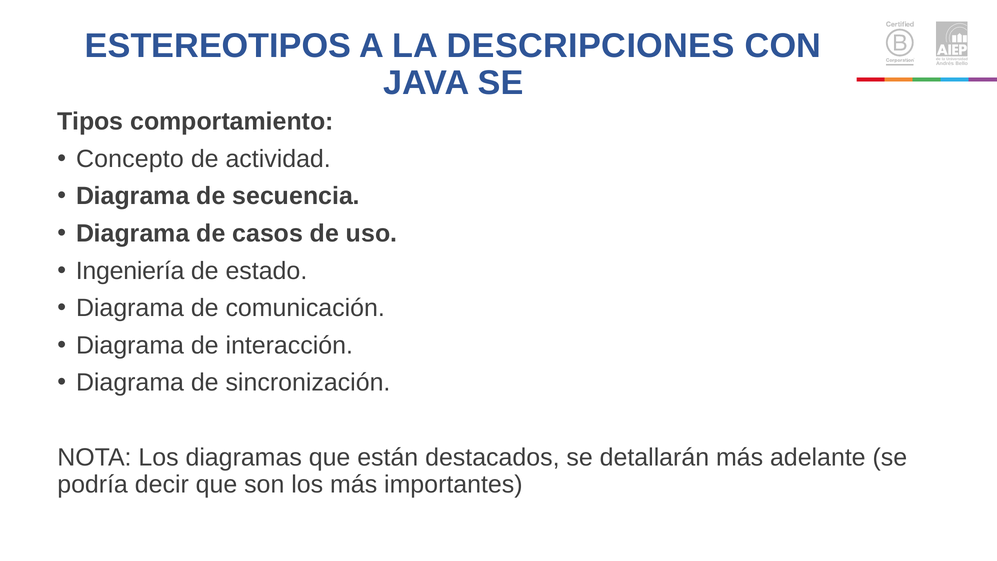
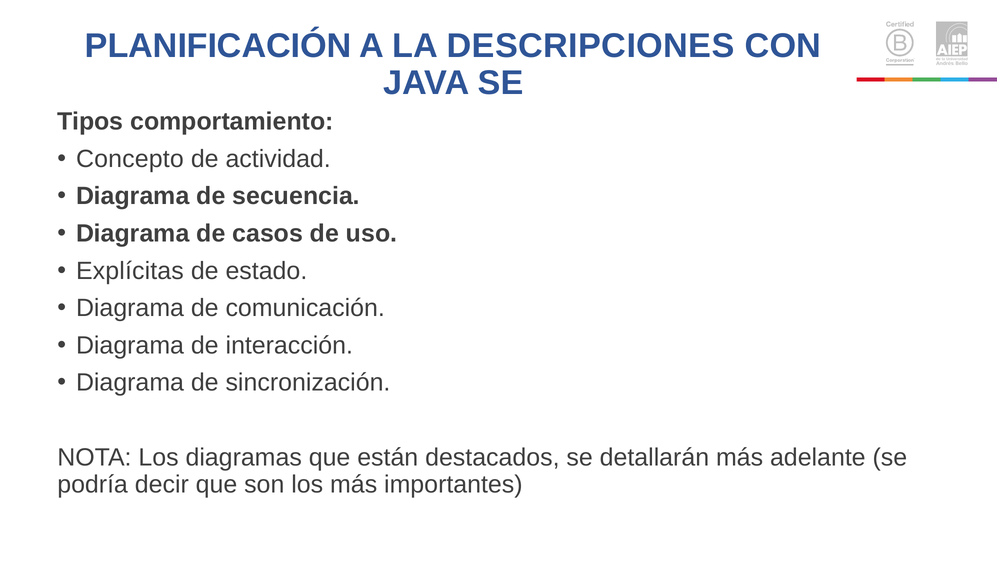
ESTEREOTIPOS: ESTEREOTIPOS -> PLANIFICACIÓN (218, 46)
Ingeniería: Ingeniería -> Explícitas (130, 271)
